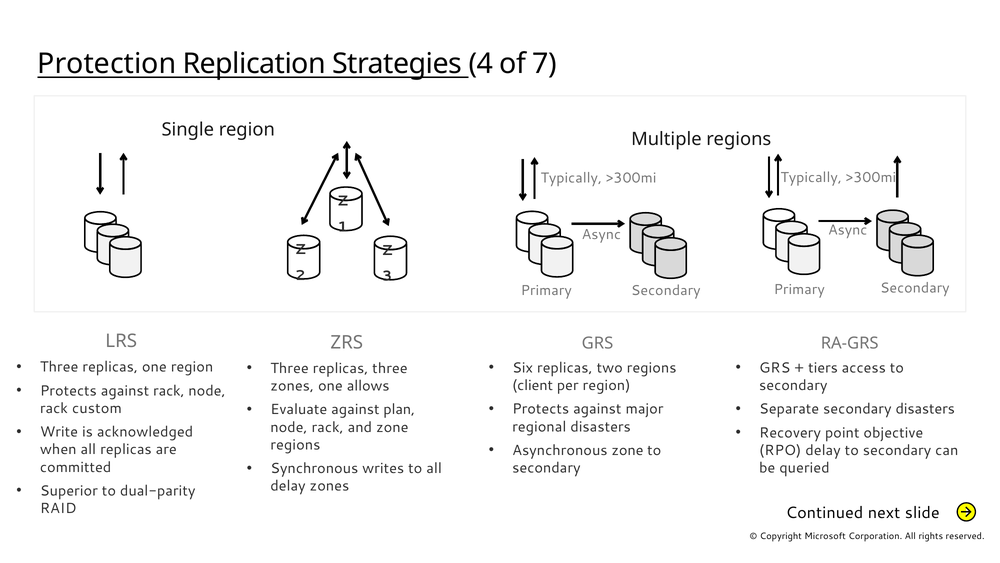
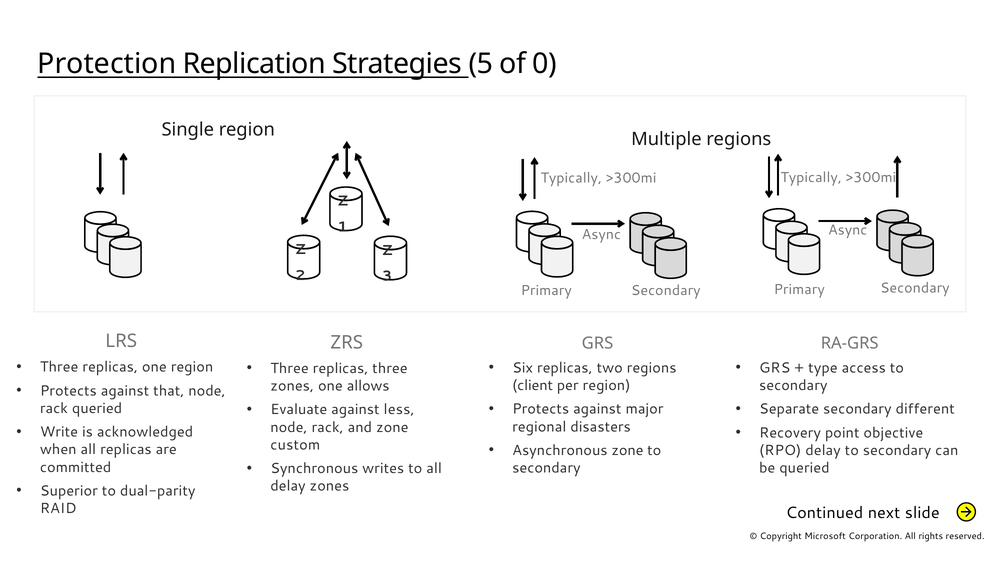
4: 4 -> 5 (481, 64)
7: 7 -> 0 (545, 64)
tiers: tiers -> type (823, 367)
against rack: rack -> that (169, 390)
secondary disasters: disasters -> different (925, 409)
plan: plan -> less (399, 409)
rack custom: custom -> queried (97, 408)
regions: regions -> custom (295, 444)
